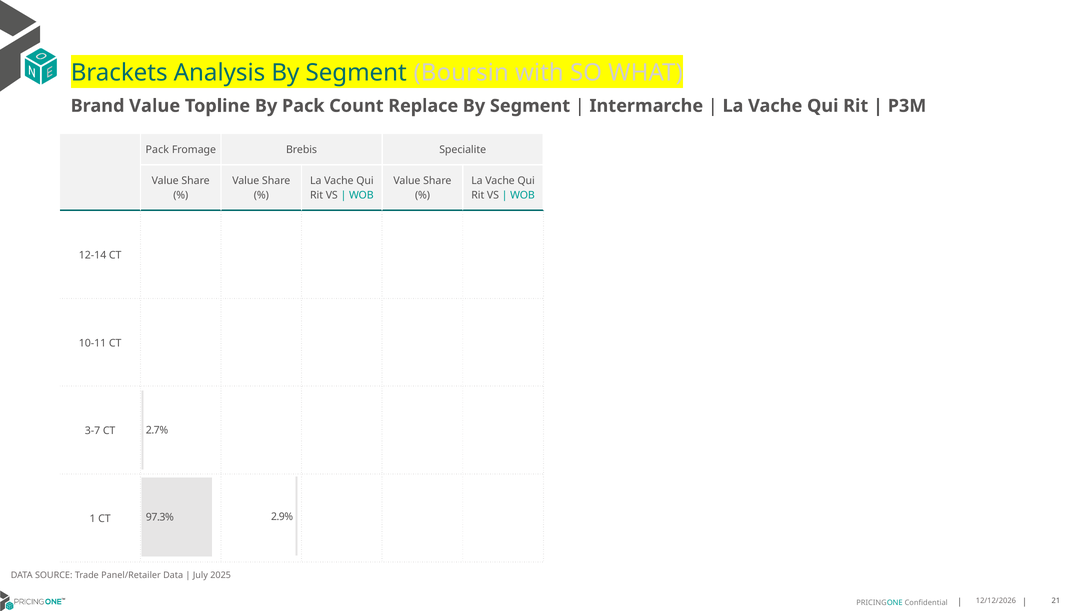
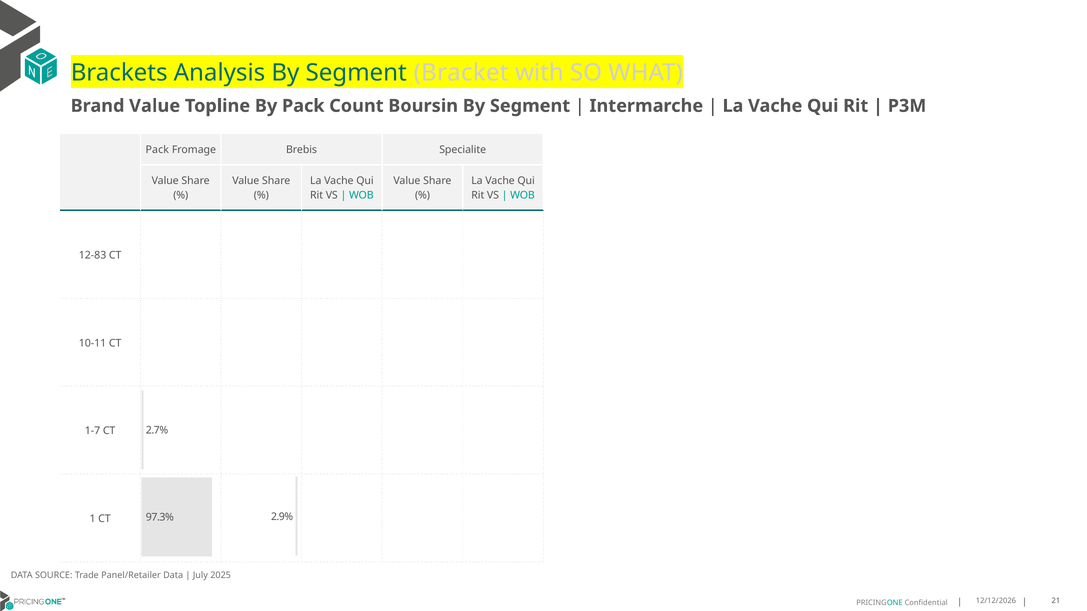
Boursin: Boursin -> Bracket (461, 73)
Replace: Replace -> Boursin (423, 106)
12-14: 12-14 -> 12-83 (93, 255)
3-7: 3-7 -> 1-7 (93, 431)
